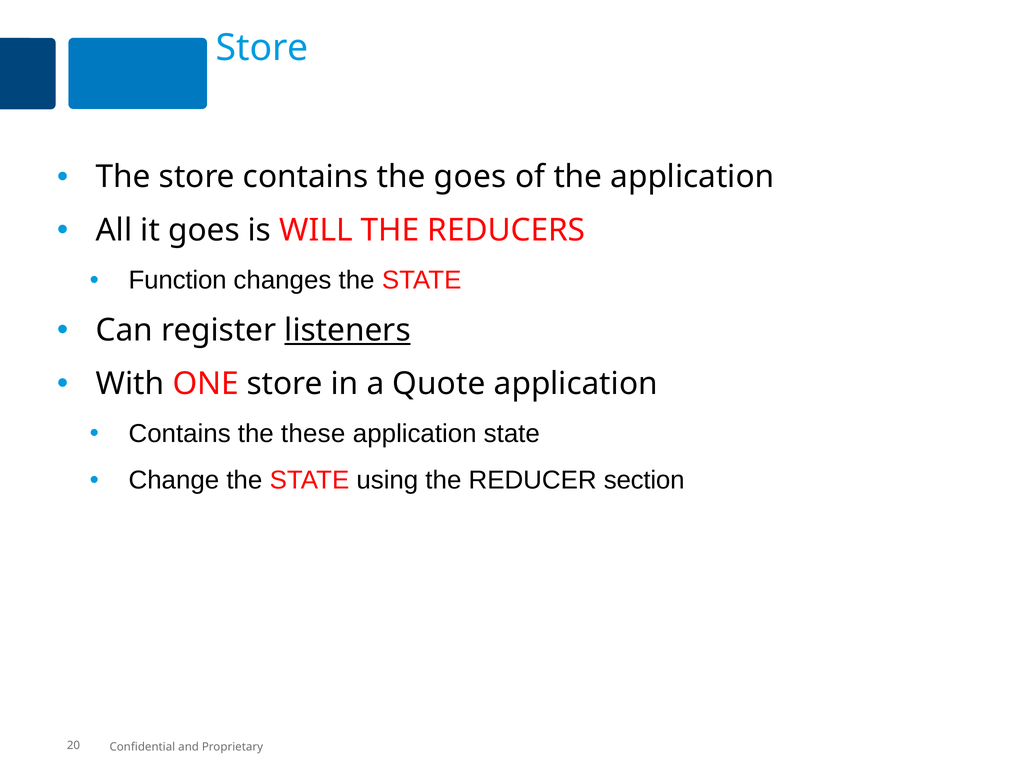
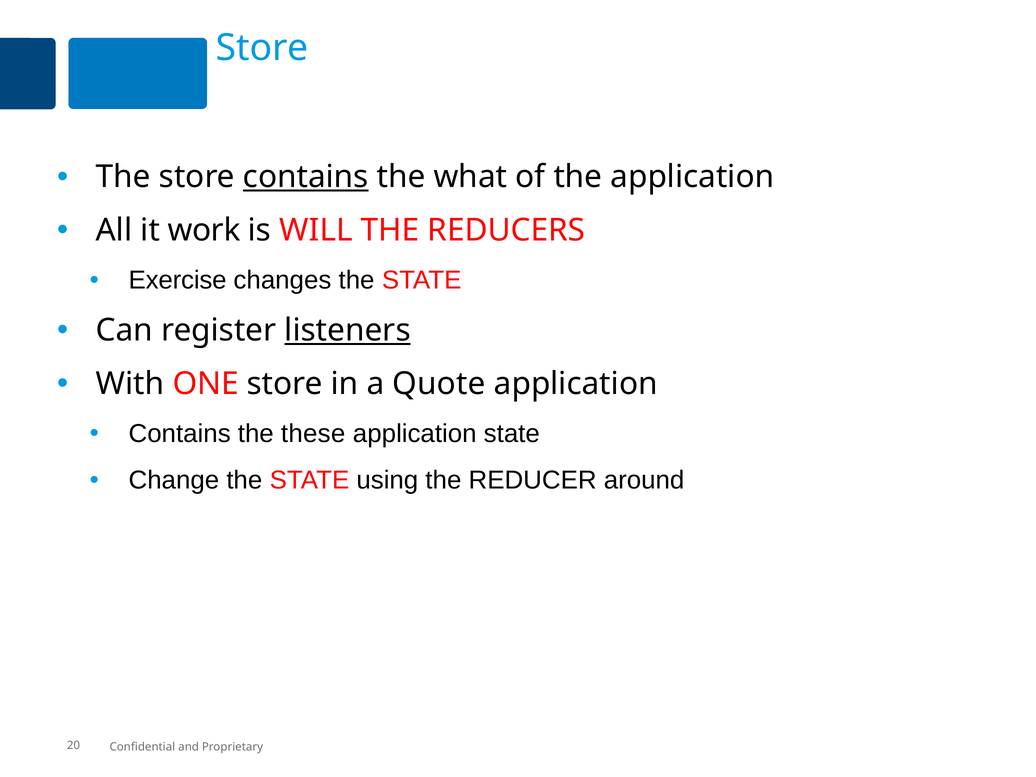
contains underline: none -> present (306, 177)
the goes: goes -> what (470, 177)
it goes: goes -> work (204, 230)
Function: Function -> Exercise (178, 280)
section: section -> around (644, 480)
